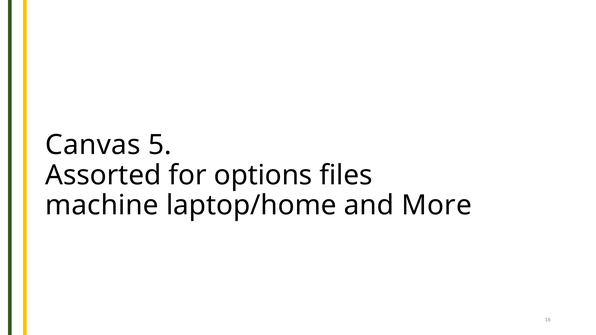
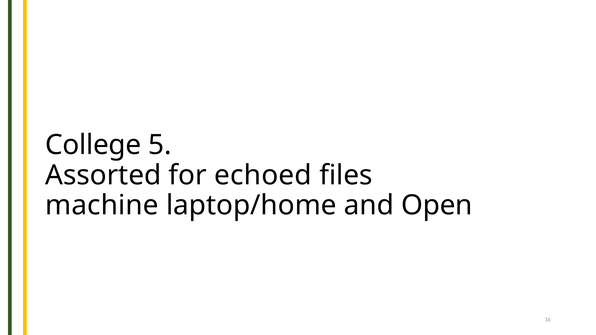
Canvas: Canvas -> College (93, 145)
options: options -> echoed (263, 175)
More: More -> Open (437, 206)
